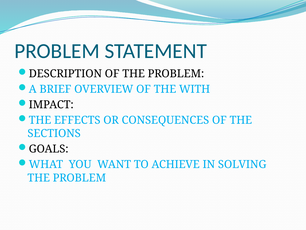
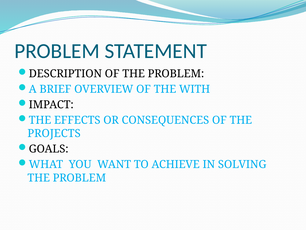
SECTIONS: SECTIONS -> PROJECTS (54, 133)
